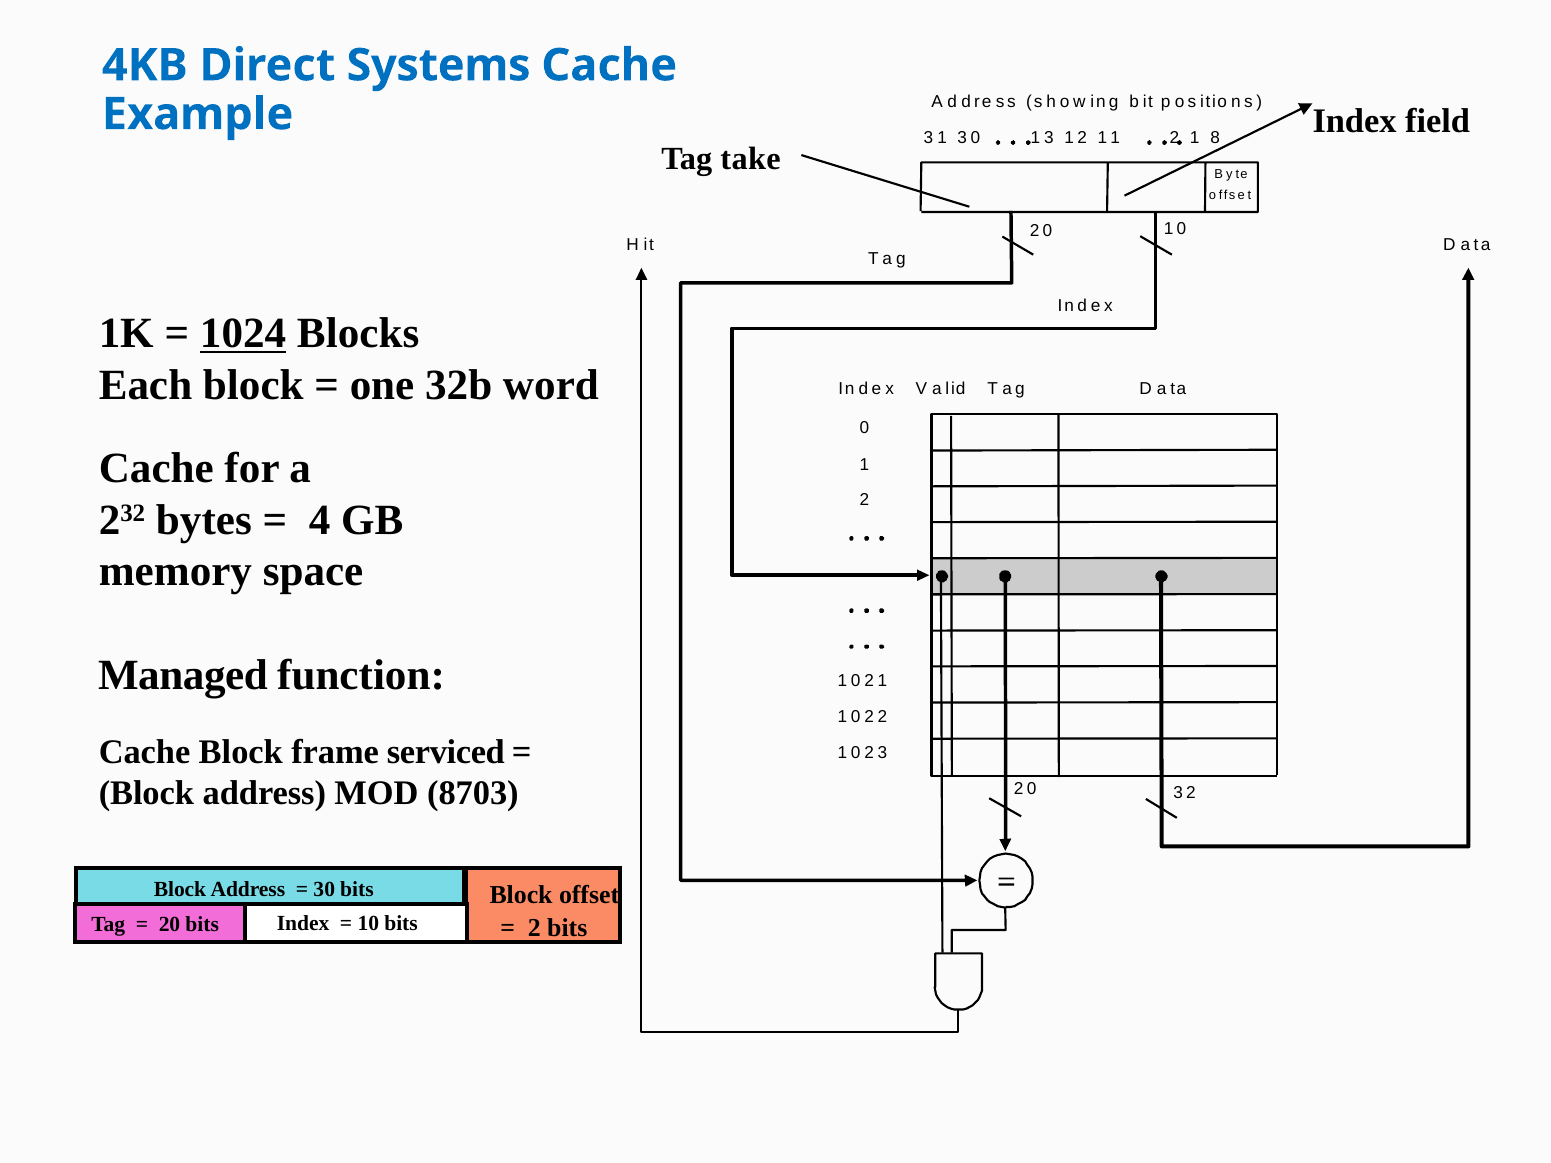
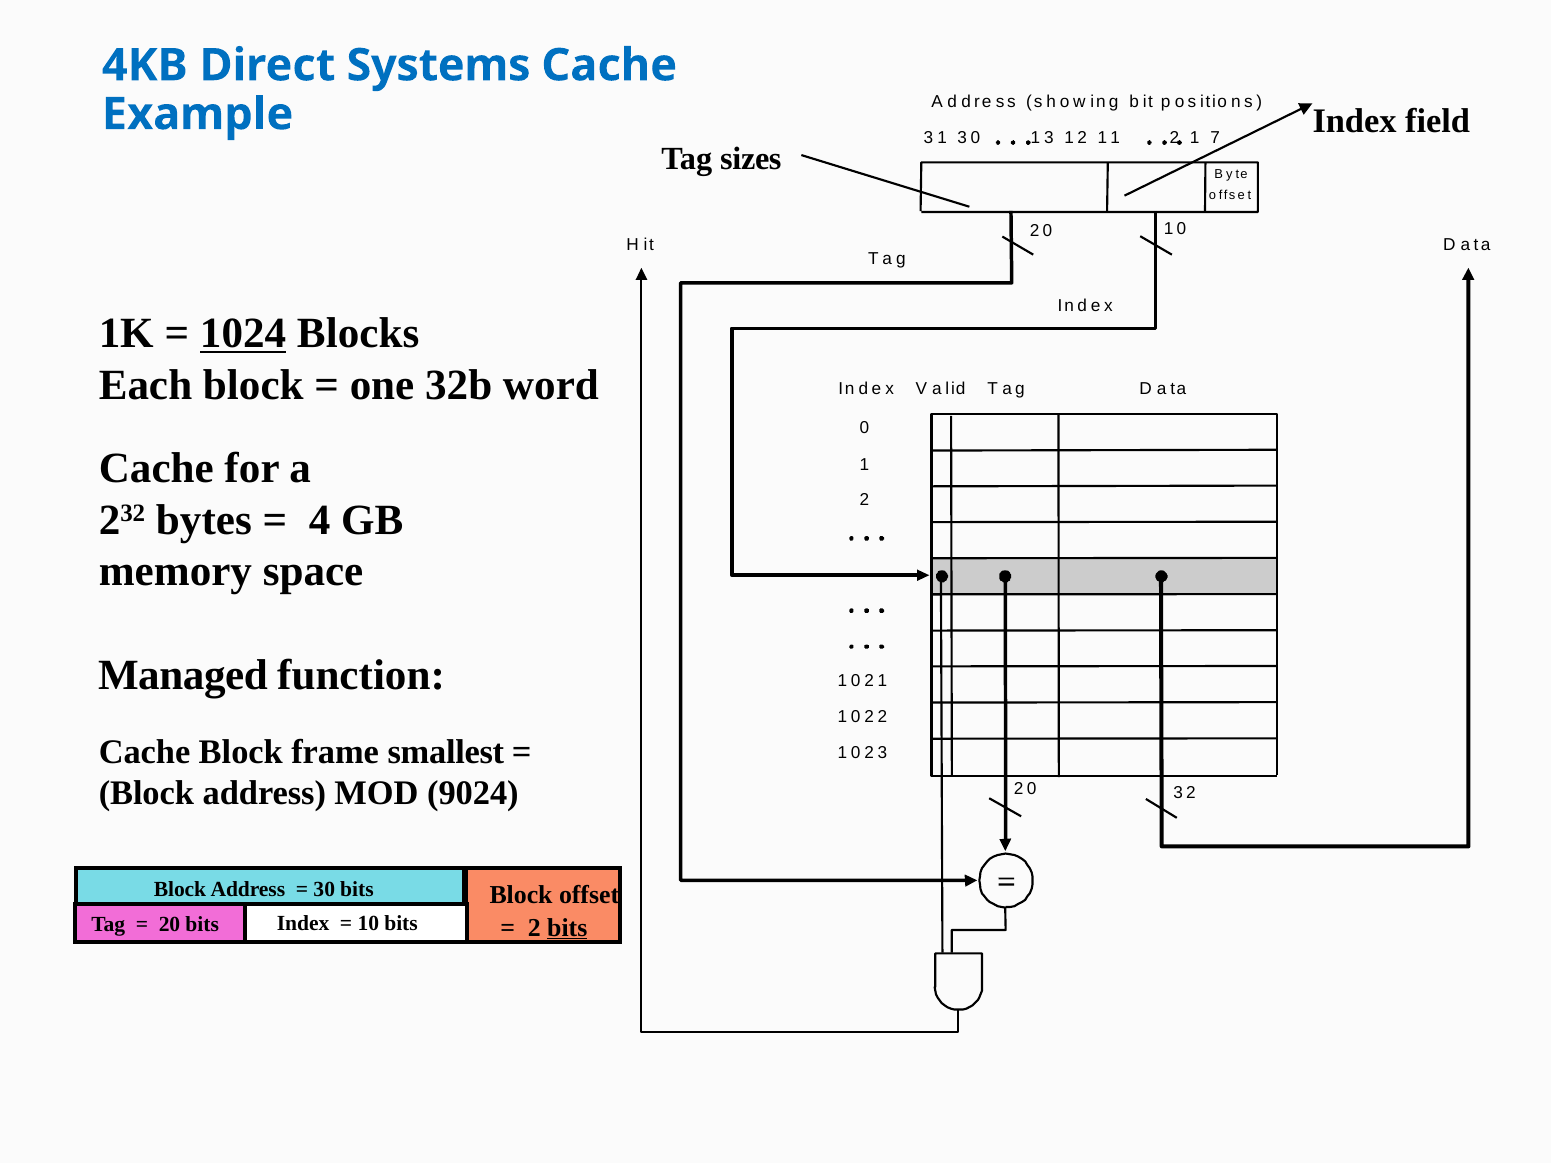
8: 8 -> 7 (1215, 138)
take: take -> sizes (751, 159)
serviced: serviced -> smallest (446, 752)
8703: 8703 -> 9024 (473, 793)
bits underline: none -> present (567, 928)
